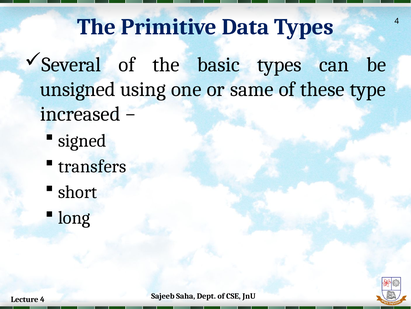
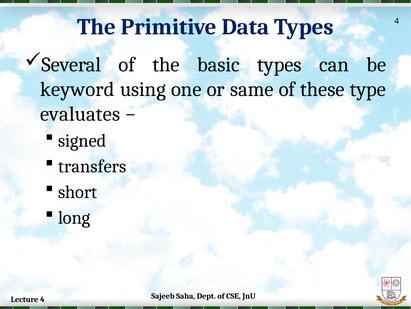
unsigned: unsigned -> keyword (77, 89)
increased: increased -> evaluates (80, 114)
